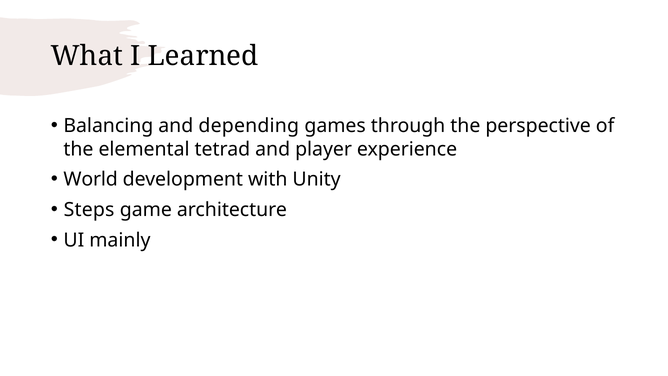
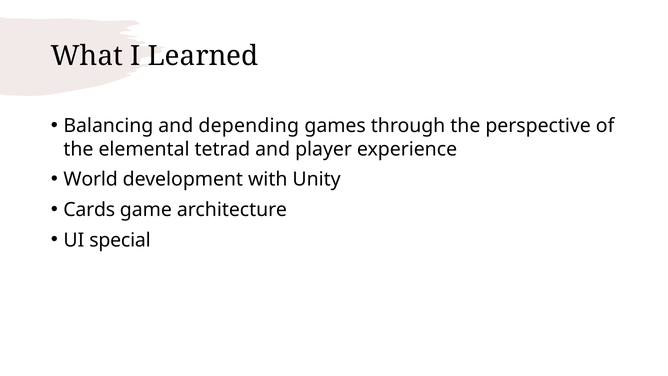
Steps: Steps -> Cards (89, 210)
mainly: mainly -> special (120, 240)
